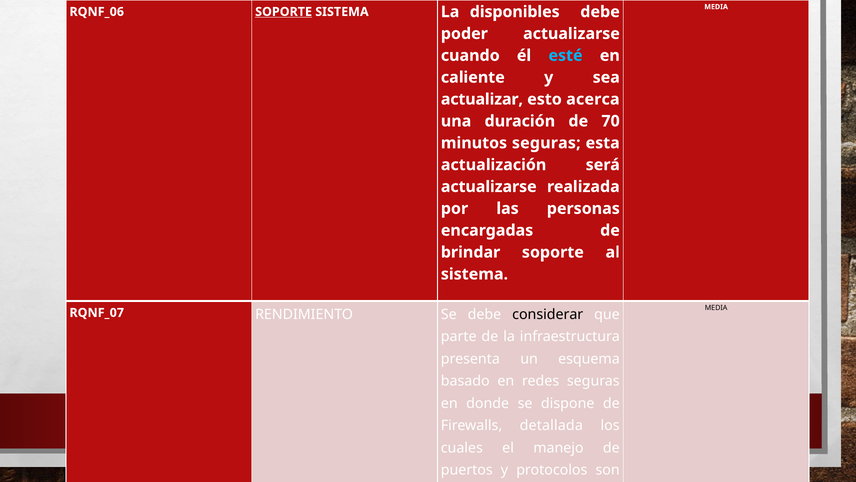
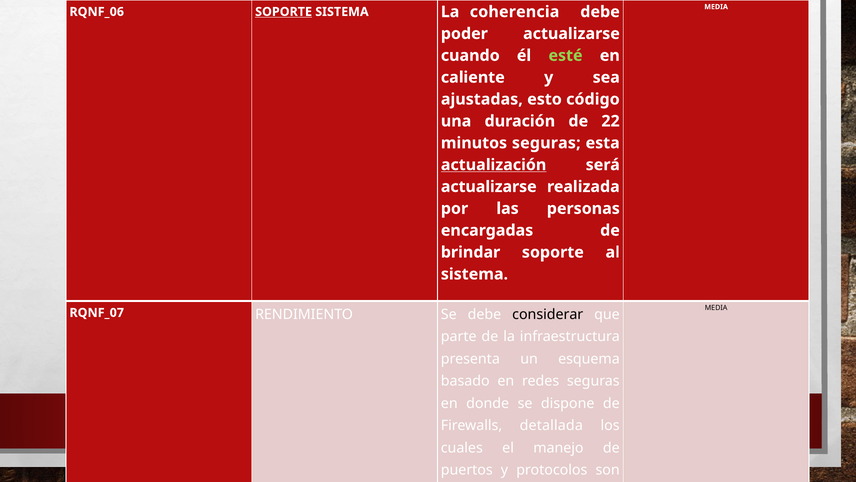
disponibles: disponibles -> coherencia (515, 12)
esté colour: light blue -> light green (566, 55)
actualizar: actualizar -> ajustadas (482, 99)
acerca: acerca -> código (593, 99)
70: 70 -> 22 (611, 121)
actualización underline: none -> present (494, 165)
